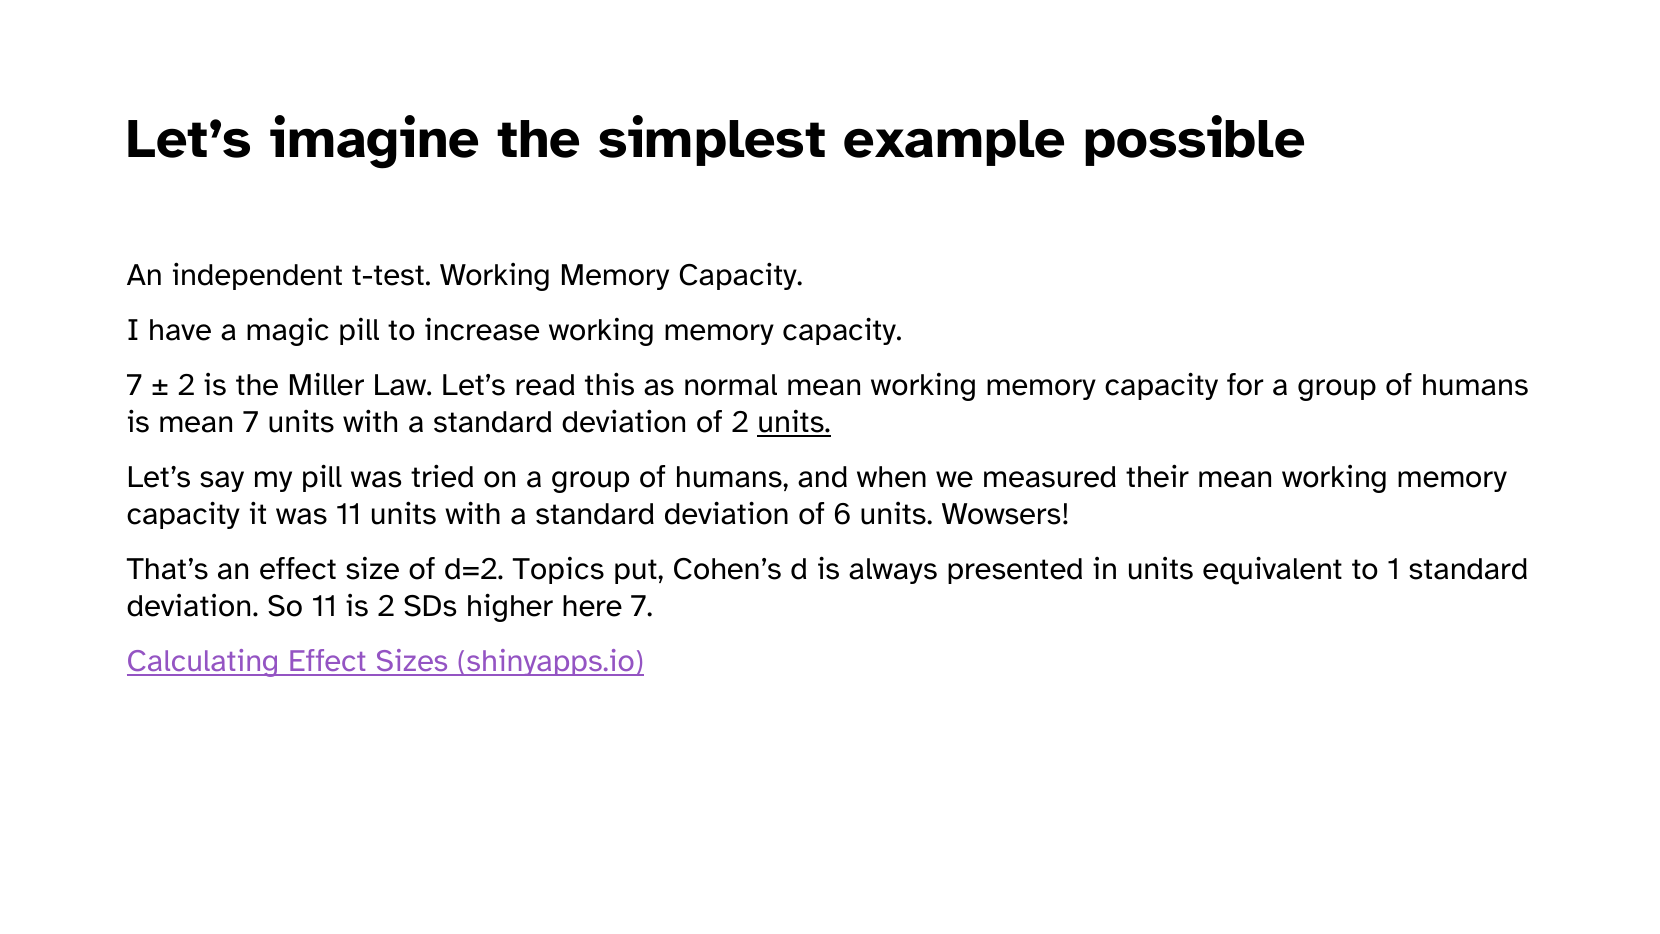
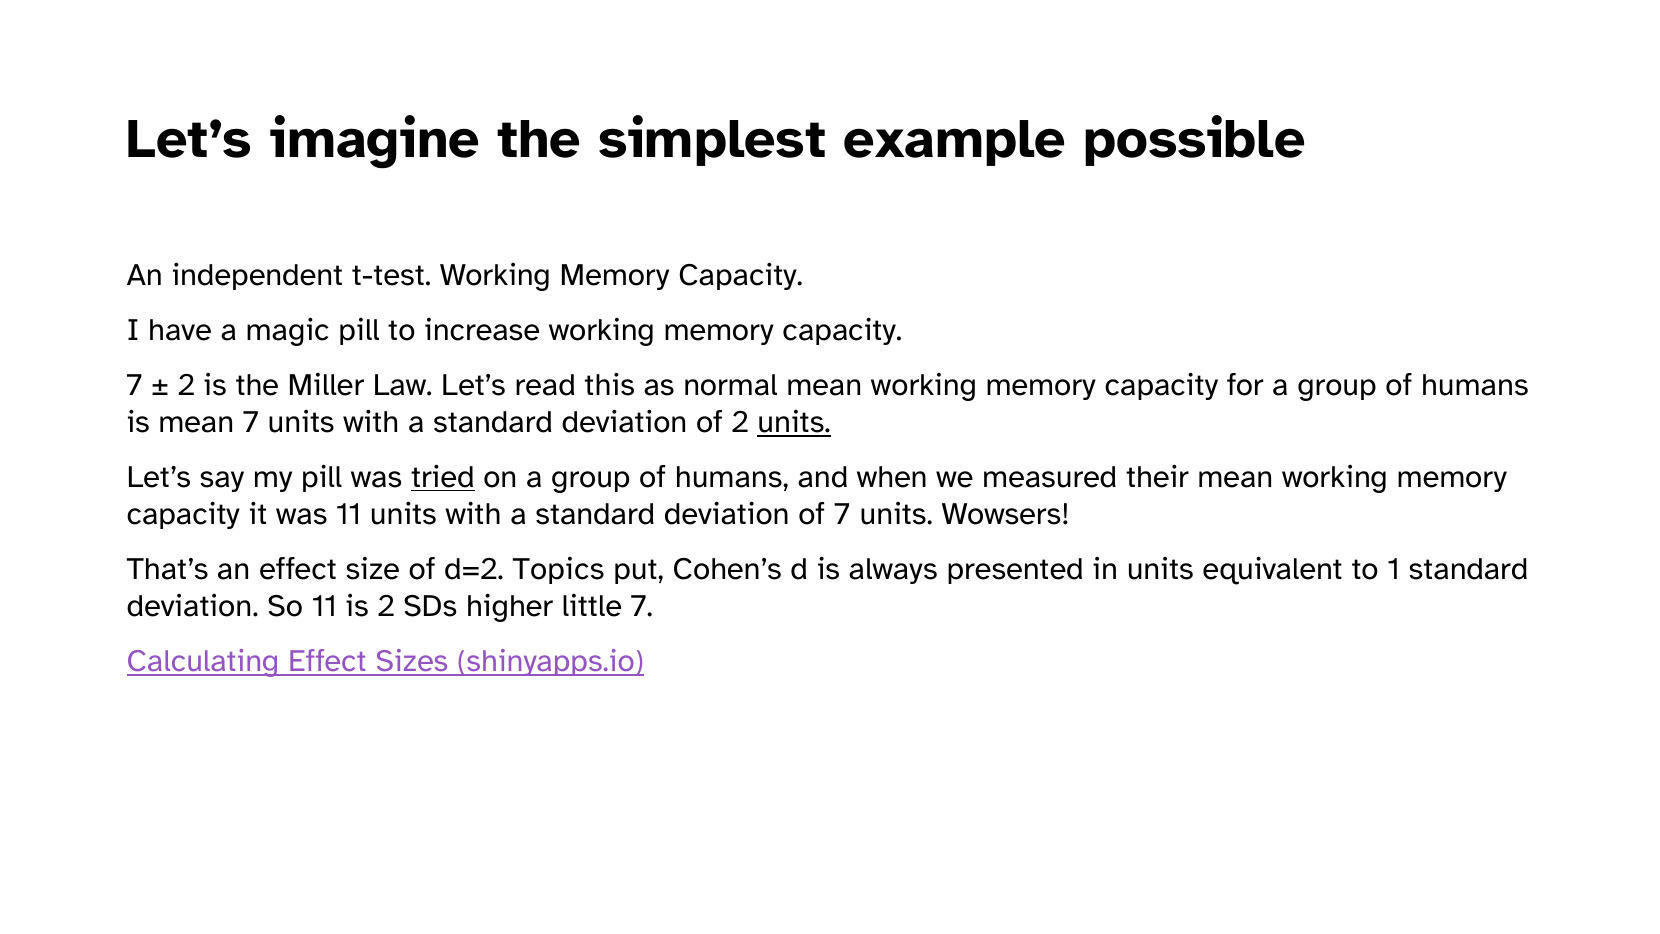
tried underline: none -> present (443, 477)
of 6: 6 -> 7 (842, 514)
here: here -> little (592, 606)
